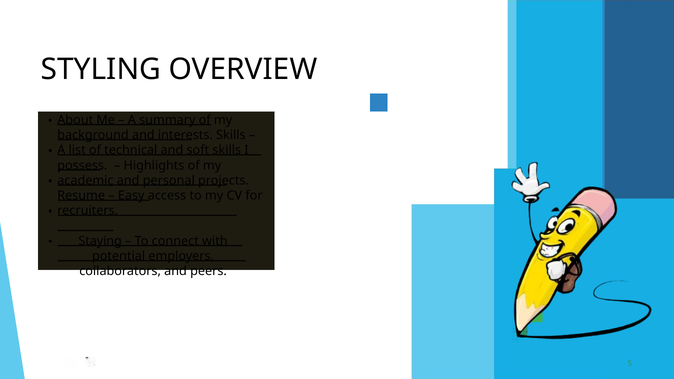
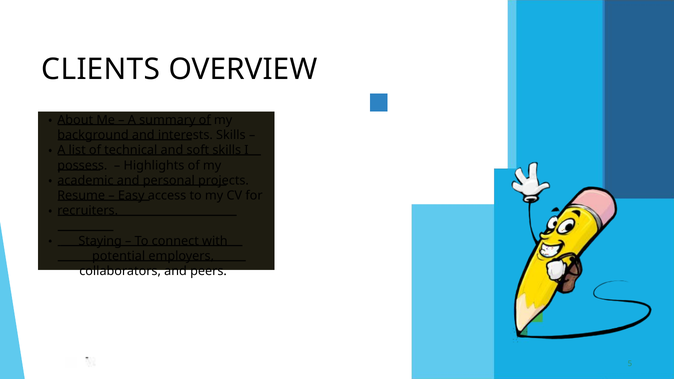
STYLING: STYLING -> CLIENTS (101, 69)
